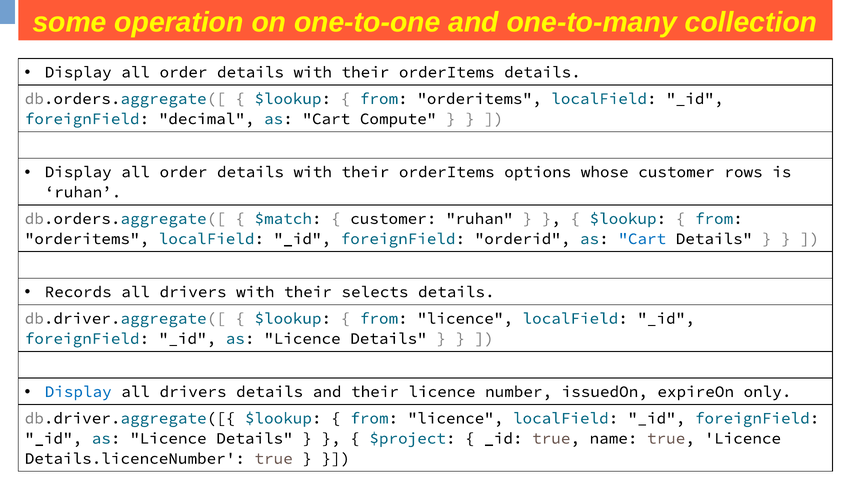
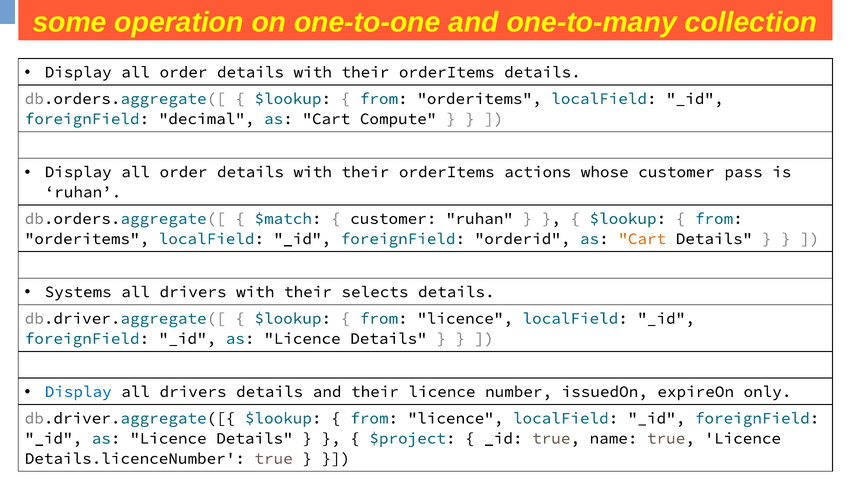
options: options -> actions (538, 172)
rows: rows -> pass (744, 172)
Cart colour: blue -> orange (642, 239)
Records: Records -> Systems (78, 292)
